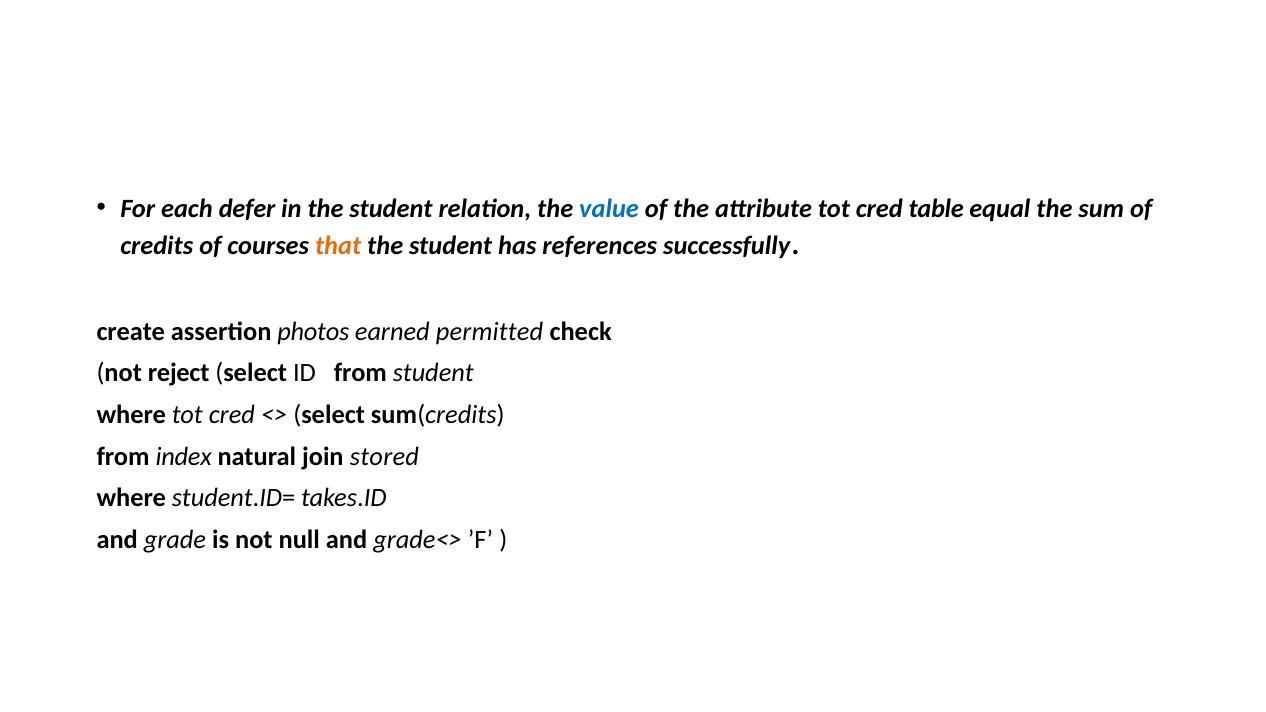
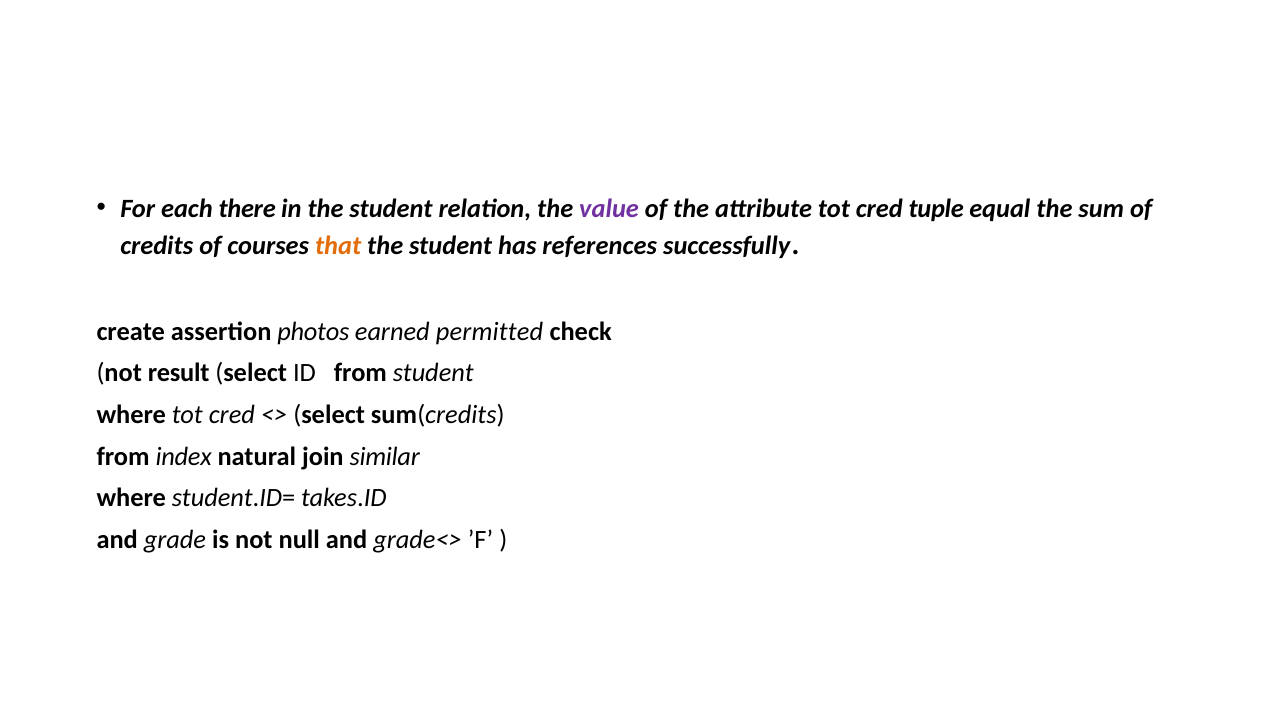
defer: defer -> there (247, 208)
value colour: blue -> purple (609, 208)
table: table -> tuple (936, 208)
reject: reject -> result (179, 373)
stored: stored -> similar (385, 457)
